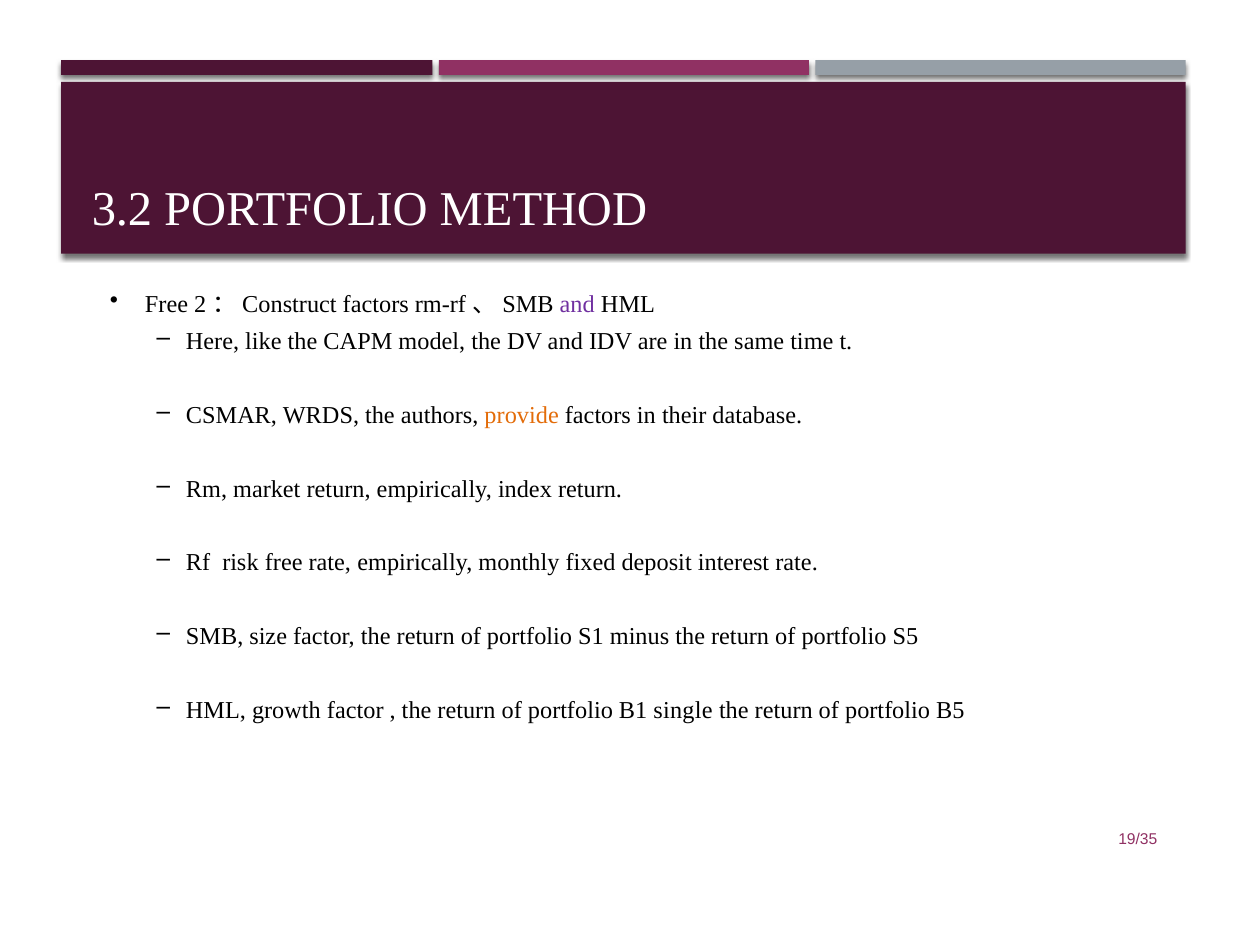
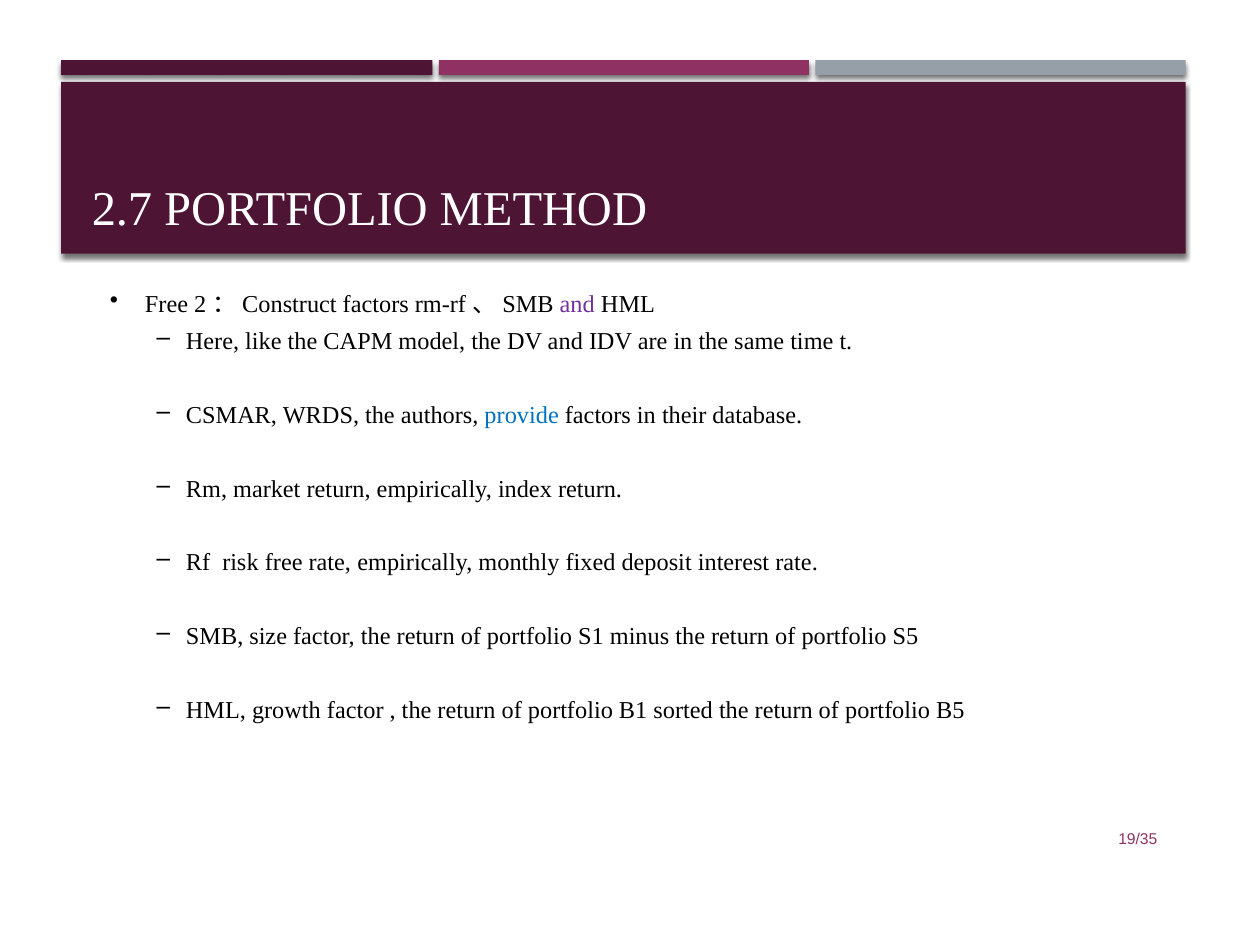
3.2: 3.2 -> 2.7 (122, 210)
provide colour: orange -> blue (522, 415)
single: single -> sorted (683, 710)
